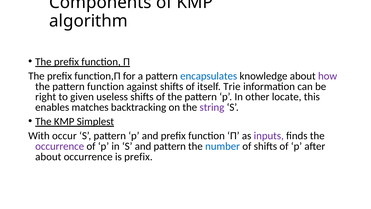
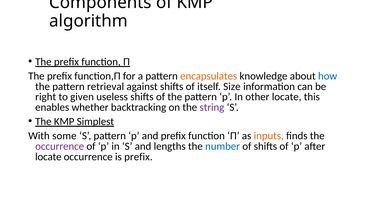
encapsulates colour: blue -> orange (209, 76)
how colour: purple -> blue (328, 76)
pattern function: function -> retrieval (106, 86)
Trie: Trie -> Size (232, 86)
matches: matches -> whether (90, 107)
occur: occur -> some (64, 136)
inputs colour: purple -> orange (269, 136)
and pattern: pattern -> lengths (170, 146)
about: about -> locate (48, 156)
